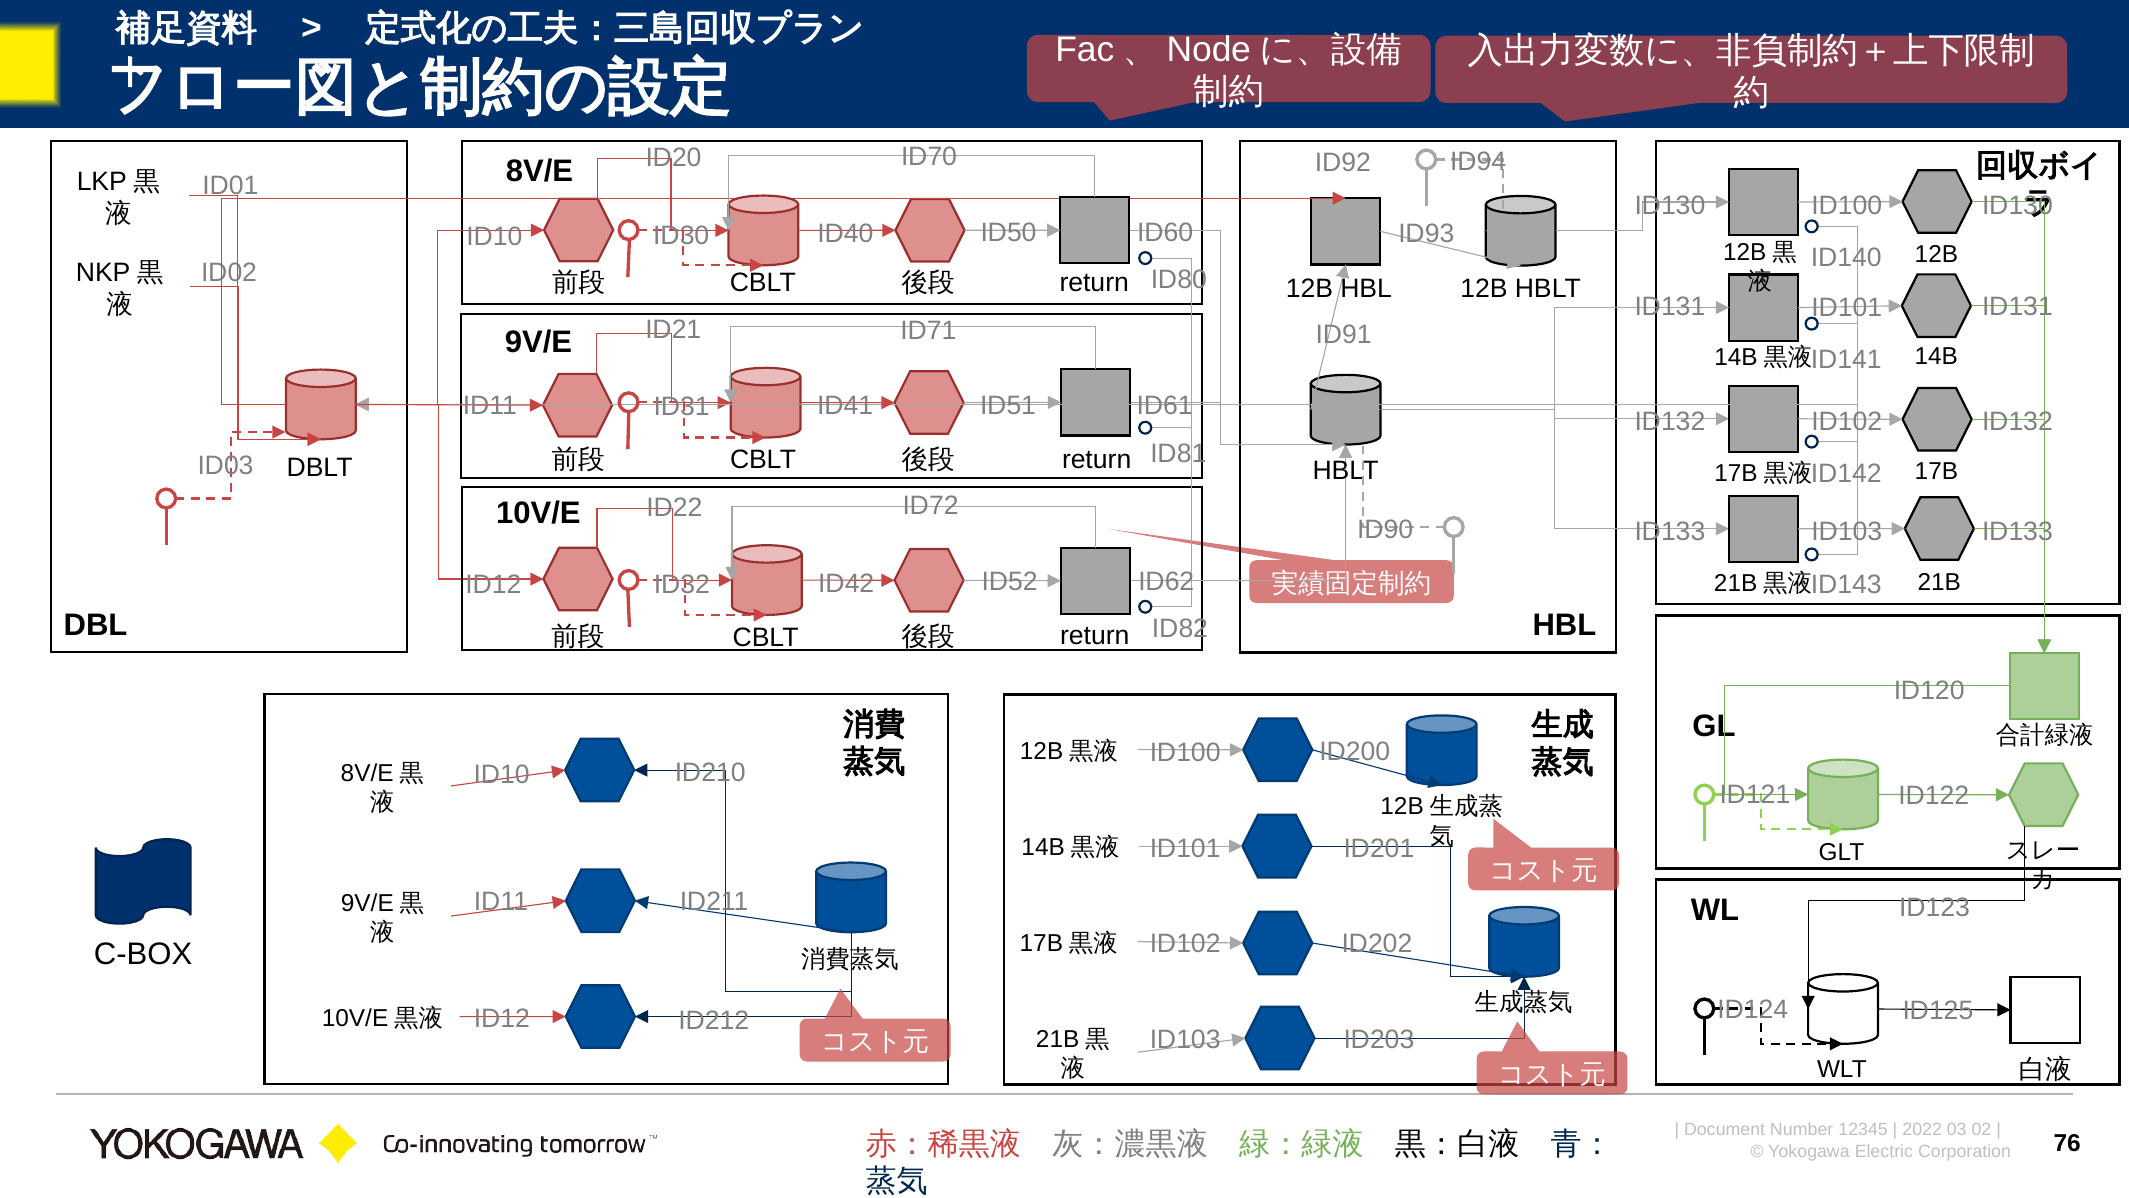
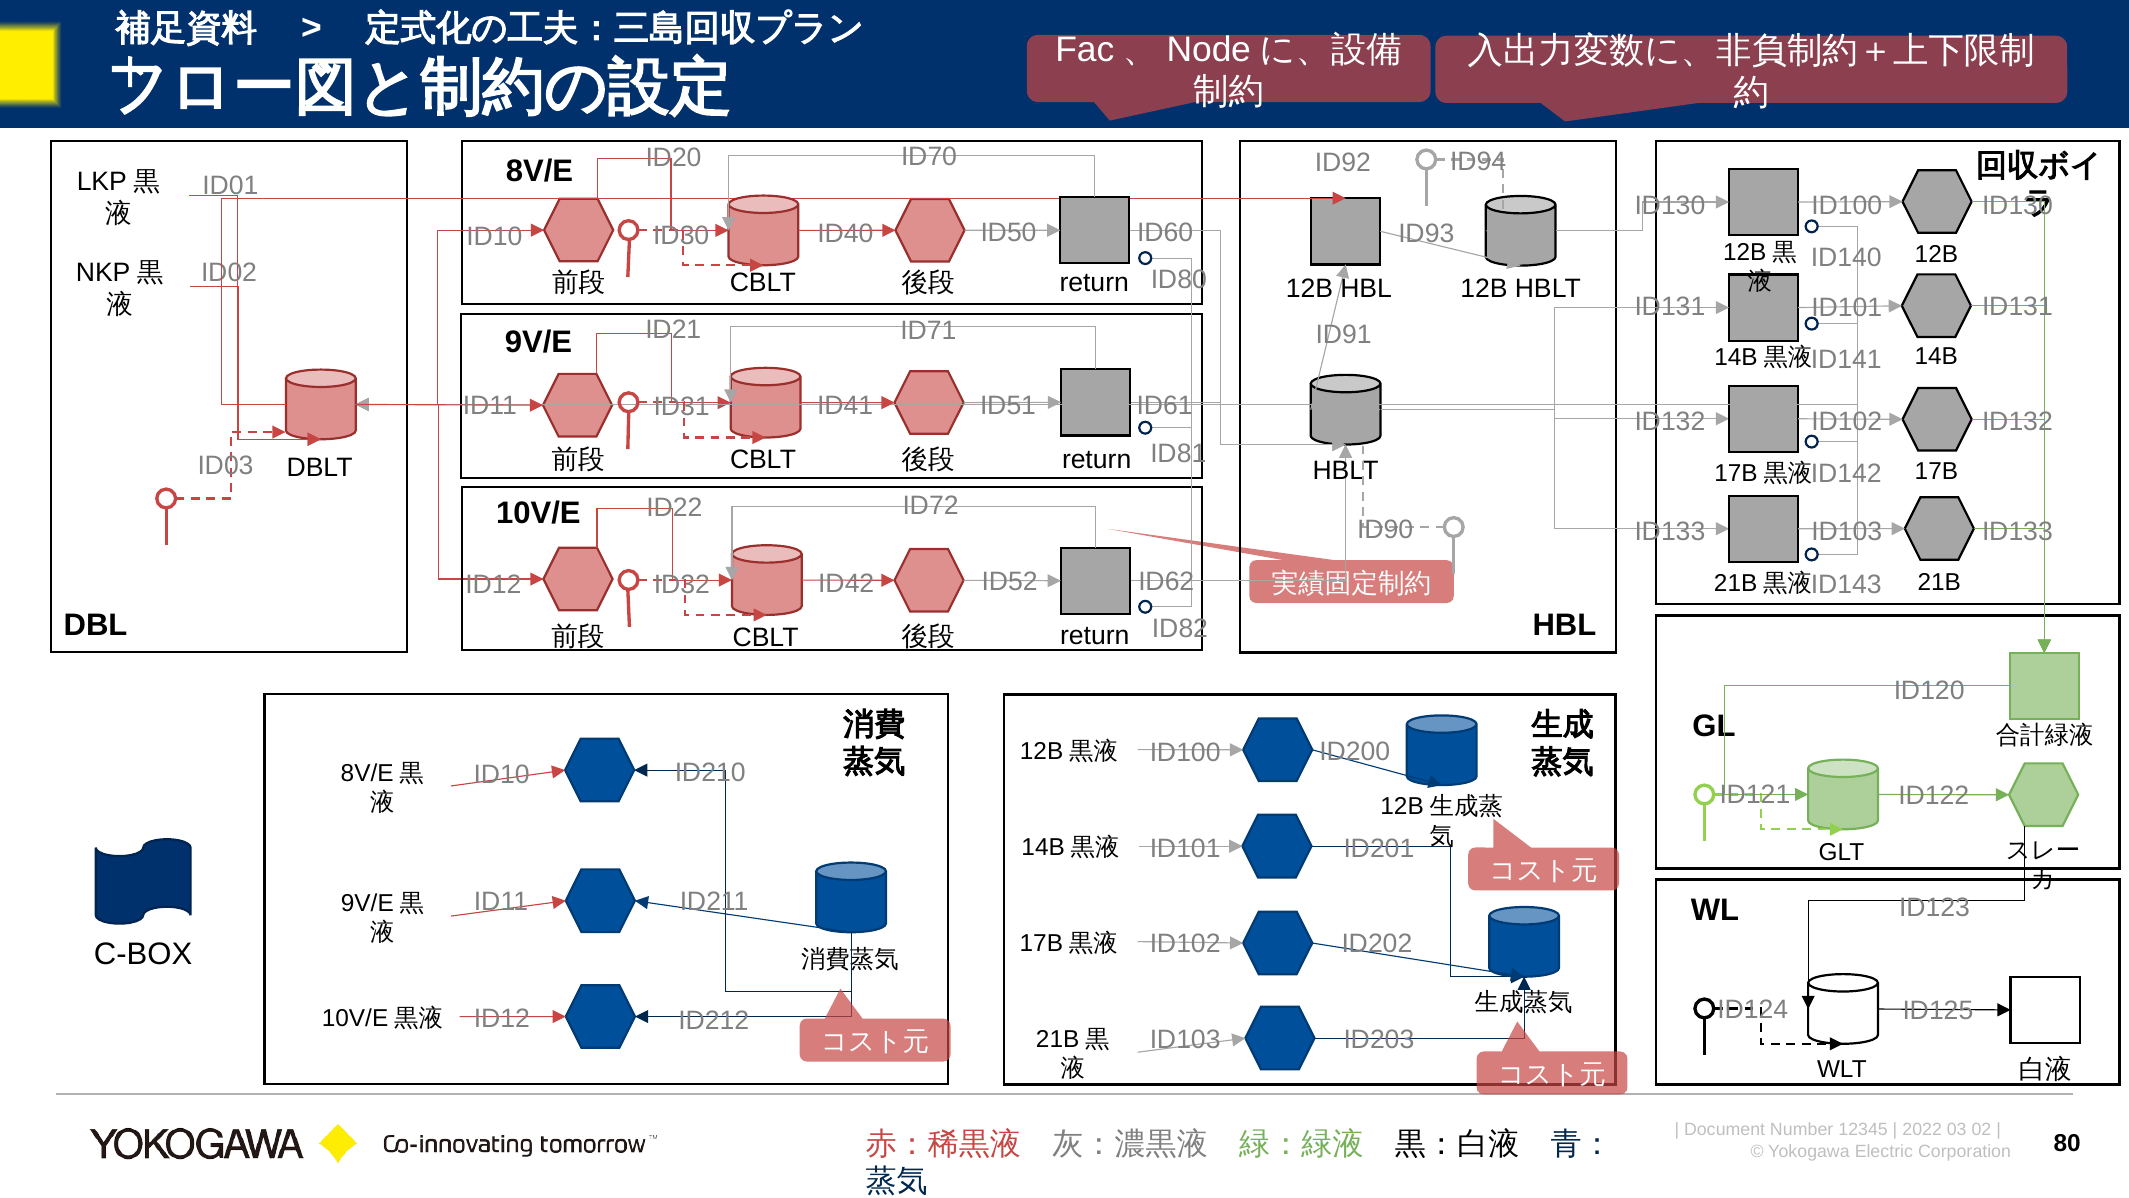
76: 76 -> 80 (2067, 1143)
